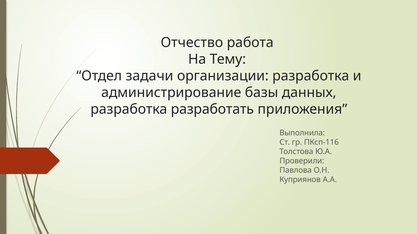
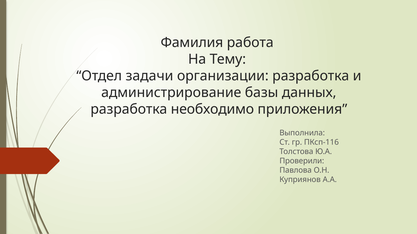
Отчество: Отчество -> Фамилия (192, 43)
разработать: разработать -> необходимо (212, 110)
